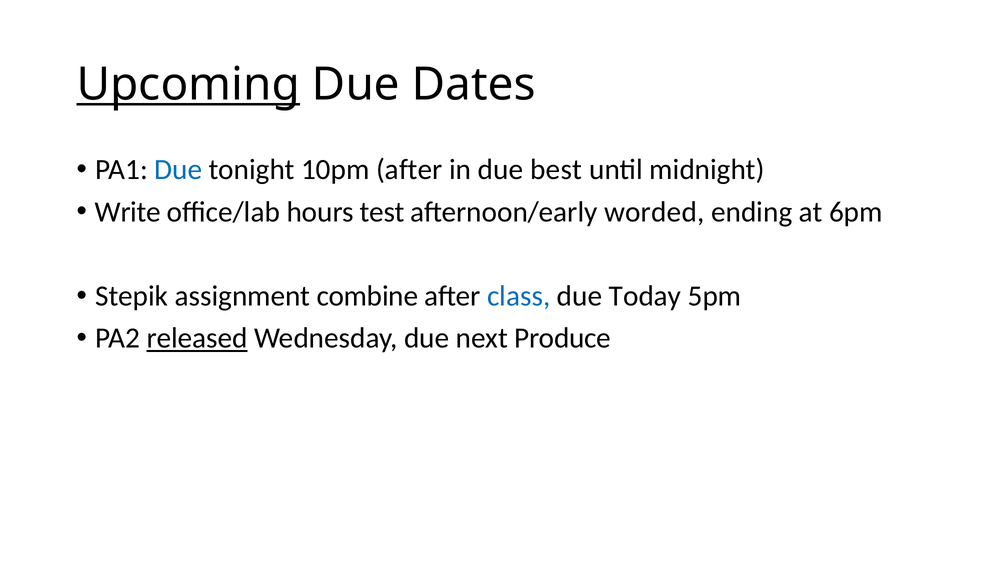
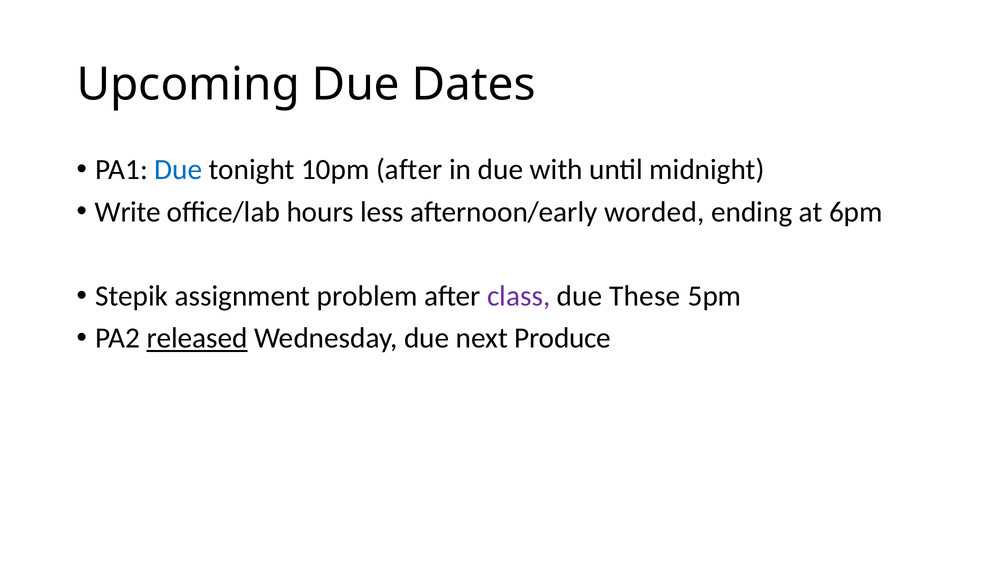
Upcoming underline: present -> none (188, 84)
best: best -> with (556, 170)
test: test -> less (382, 212)
combine: combine -> problem (367, 296)
class colour: blue -> purple (519, 296)
Today: Today -> These (645, 296)
